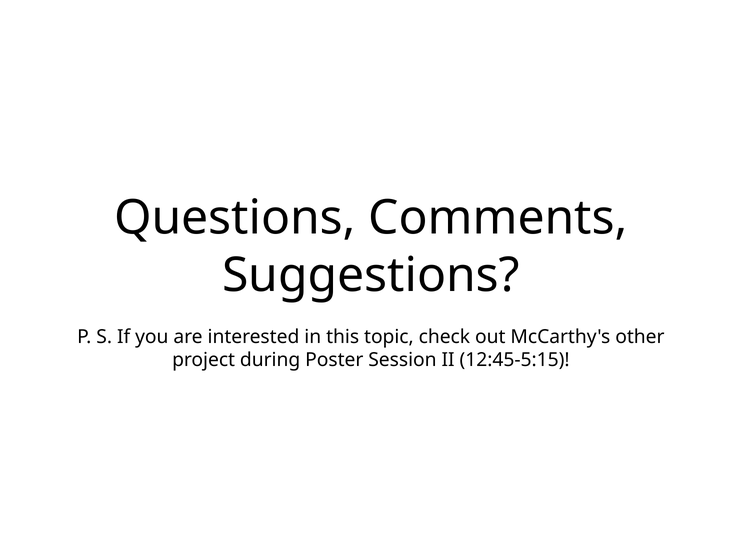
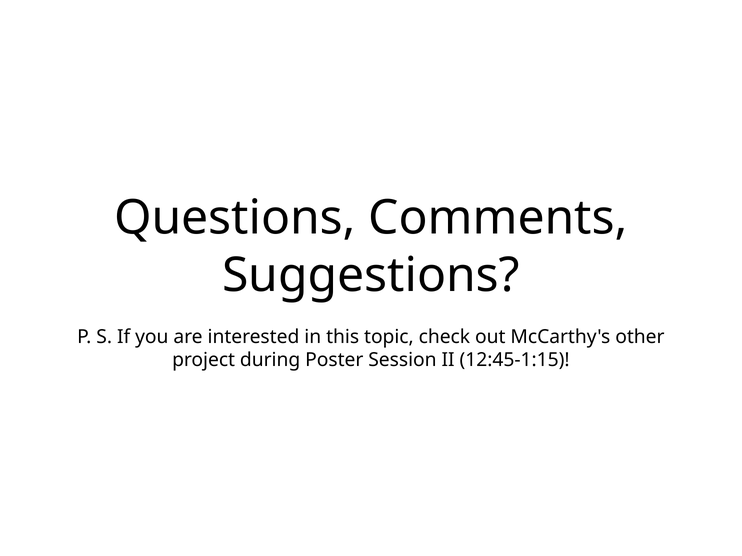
12:45-5:15: 12:45-5:15 -> 12:45-1:15 (515, 360)
